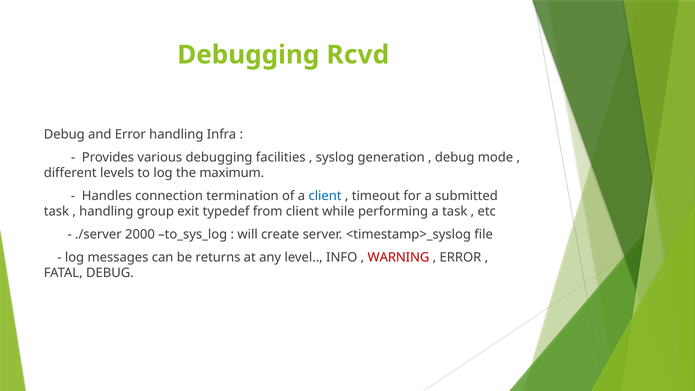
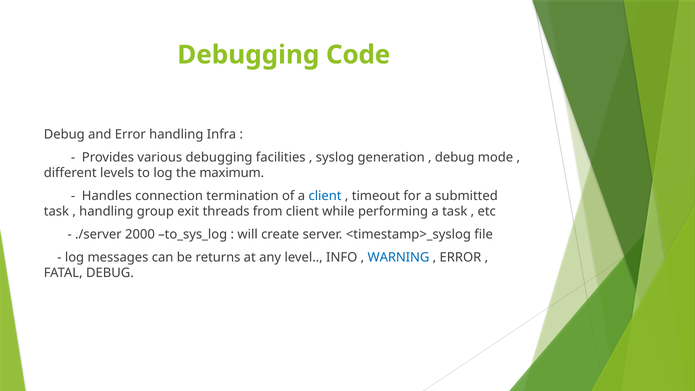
Rcvd: Rcvd -> Code (358, 55)
typedef: typedef -> threads (226, 212)
WARNING colour: red -> blue (398, 257)
